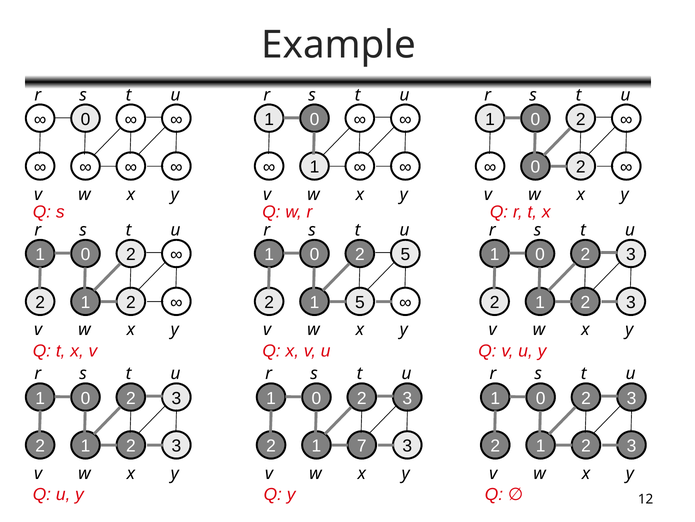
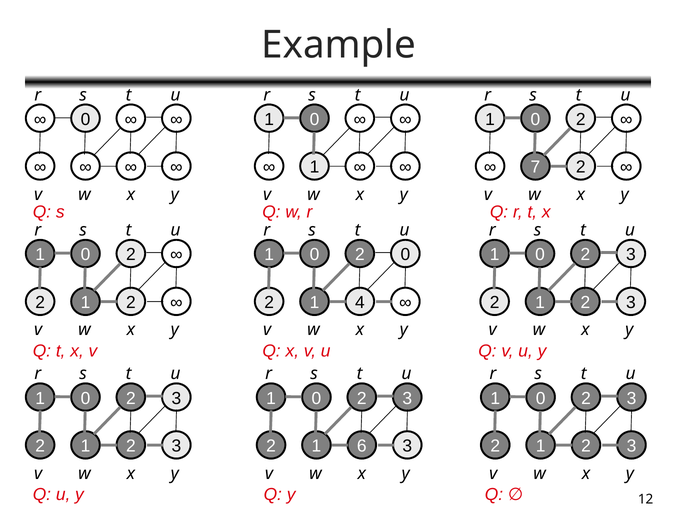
0: 0 -> 7 (535, 167)
2 5: 5 -> 0 (405, 254)
1 5: 5 -> 4 (360, 302)
7: 7 -> 6 (362, 445)
